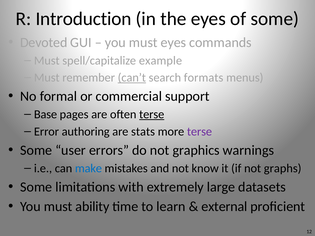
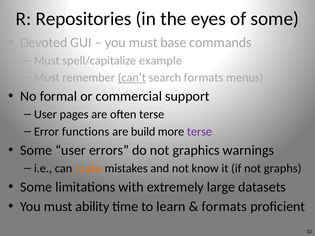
Introduction: Introduction -> Repositories (83, 19)
must eyes: eyes -> base (173, 42)
Base: Base -> User (45, 114)
terse underline: present -> none (152, 114)
authoring: authoring -> functions (86, 132)
stats: stats -> build (143, 132)
make colour: blue -> orange (88, 168)
external: external -> formats (224, 207)
